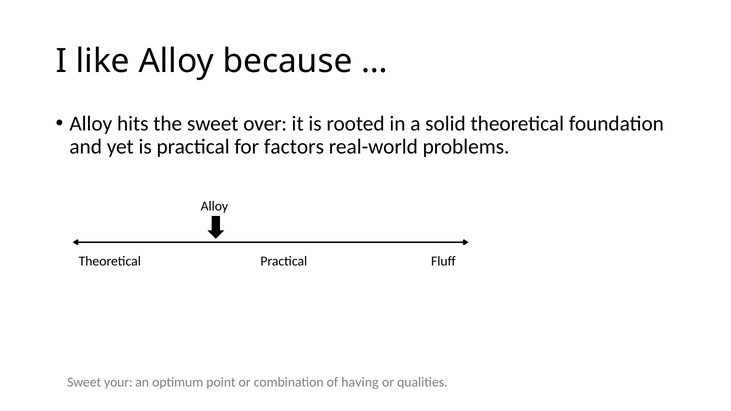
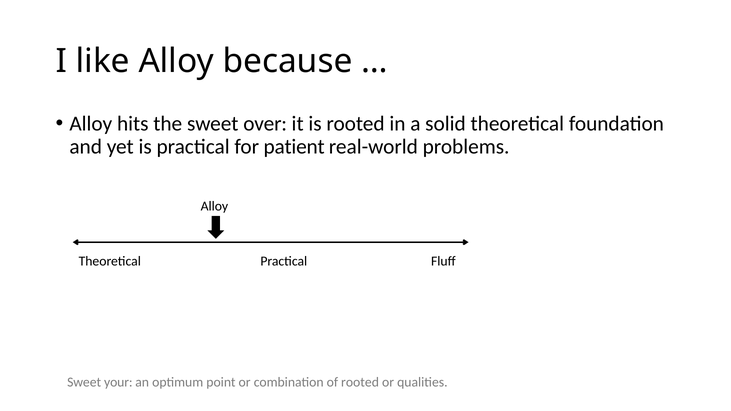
factors: factors -> patient (294, 147)
of having: having -> rooted (360, 382)
